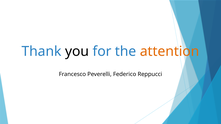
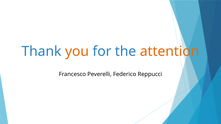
you colour: black -> orange (77, 52)
